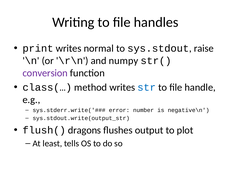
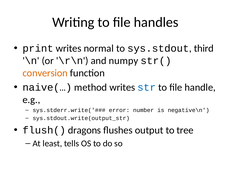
raise: raise -> third (204, 48)
conversion colour: purple -> orange (45, 73)
class(…: class(… -> naive(… (47, 88)
plot: plot -> tree (185, 130)
